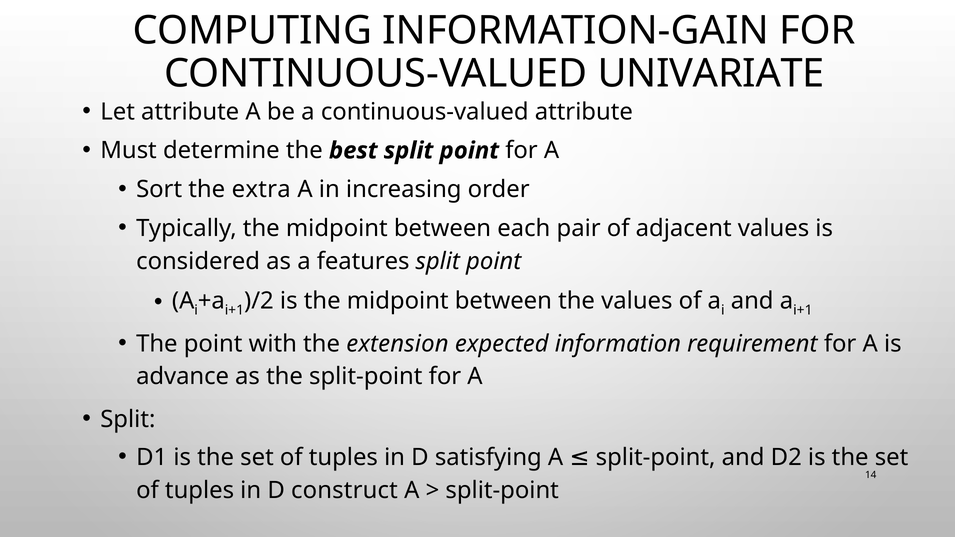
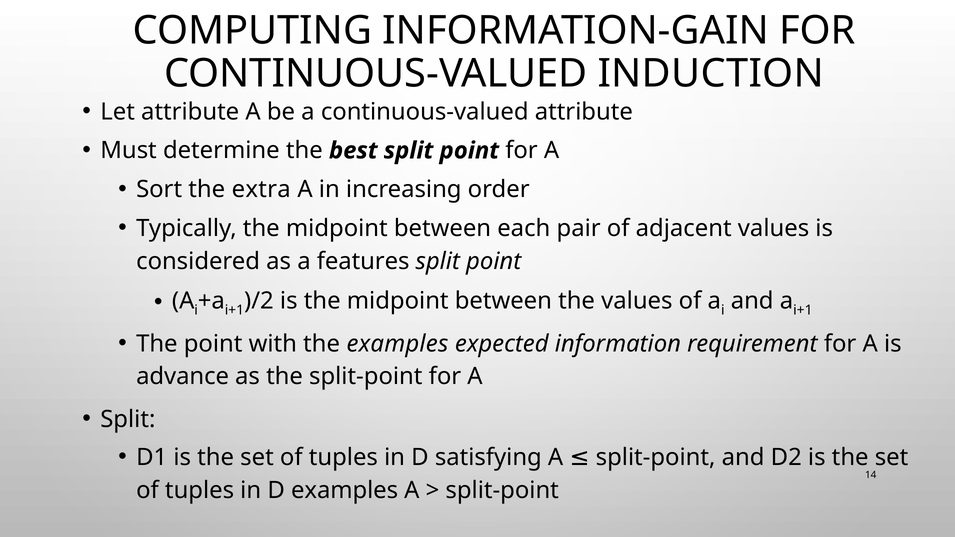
UNIVARIATE: UNIVARIATE -> INDUCTION (711, 74)
the extension: extension -> examples (397, 344)
D construct: construct -> examples (345, 490)
